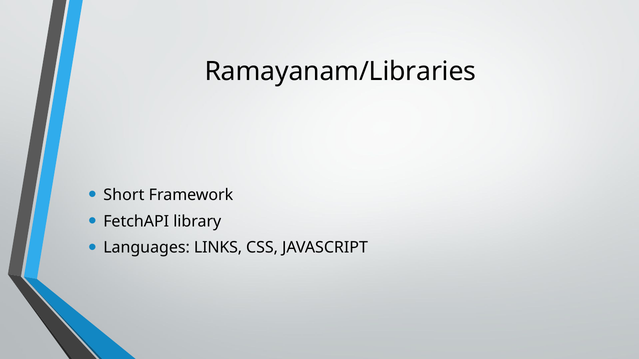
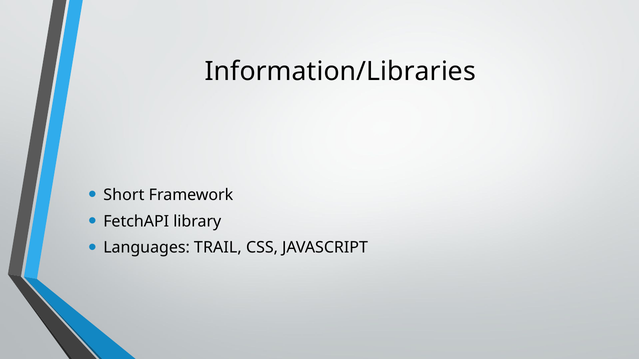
Ramayanam/Libraries: Ramayanam/Libraries -> Information/Libraries (340, 72)
LINKS: LINKS -> TRAIL (218, 248)
